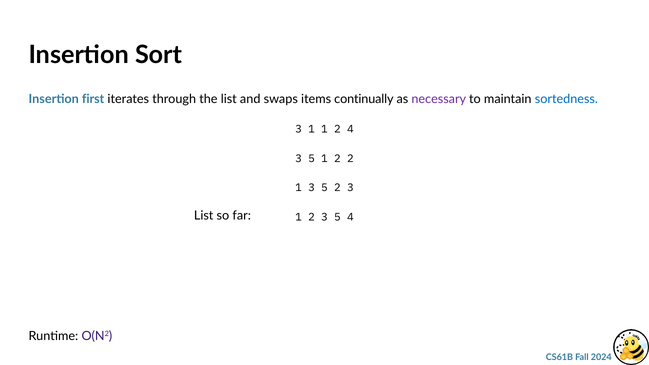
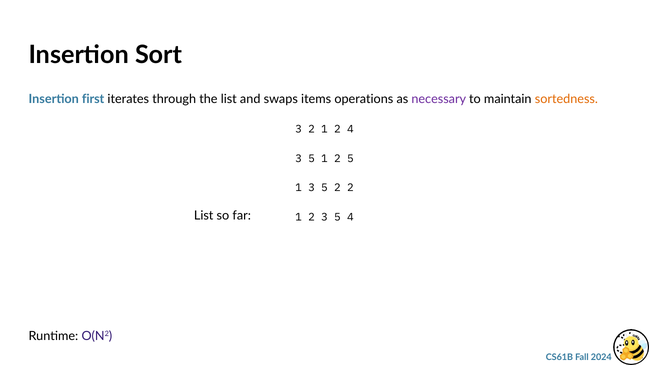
continually: continually -> operations (364, 99)
sortedness colour: blue -> orange (566, 99)
1: 1 -> 2 (312, 129)
2 2: 2 -> 5 (350, 159)
5 2 3: 3 -> 2 (350, 188)
